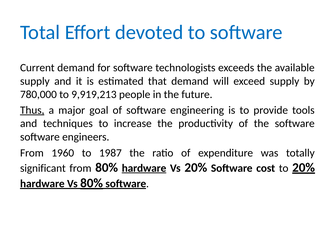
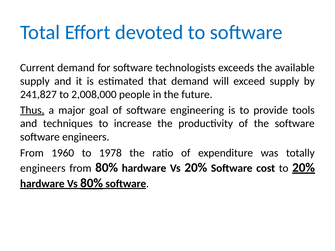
780,000: 780,000 -> 241,827 (38, 95)
9,919,213: 9,919,213 -> 2,008,000 (94, 95)
1987: 1987 -> 1978 (110, 153)
significant: significant -> engineers (43, 168)
hardware underline: present -> none (144, 168)
